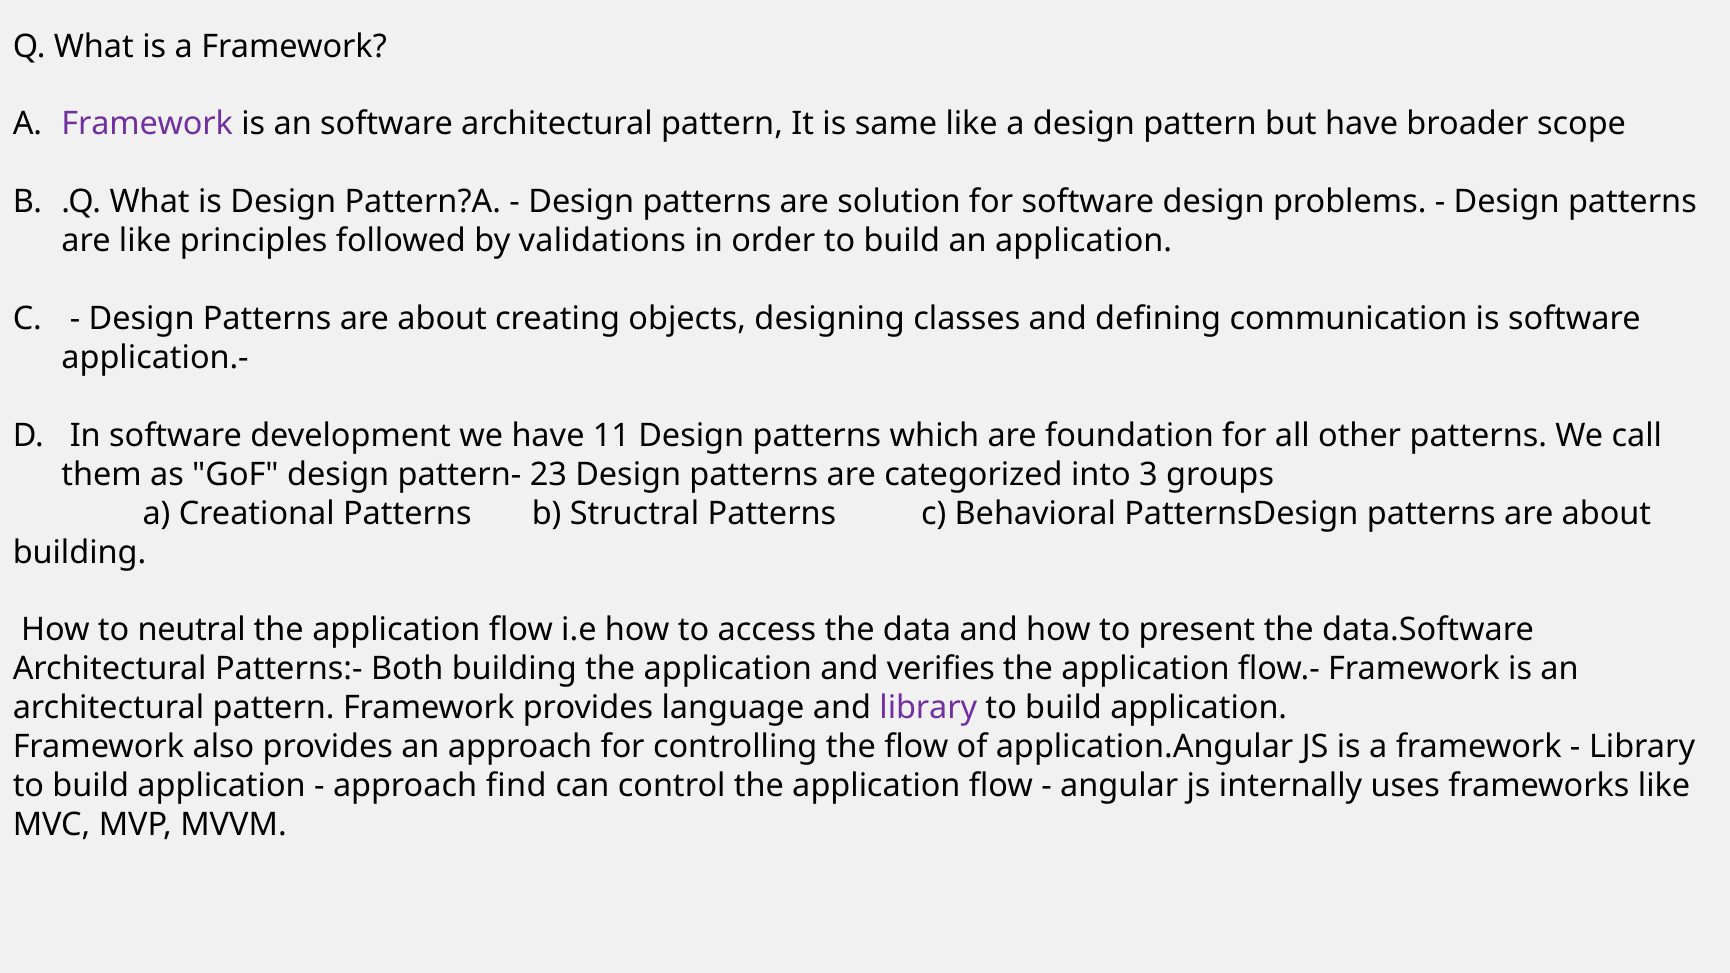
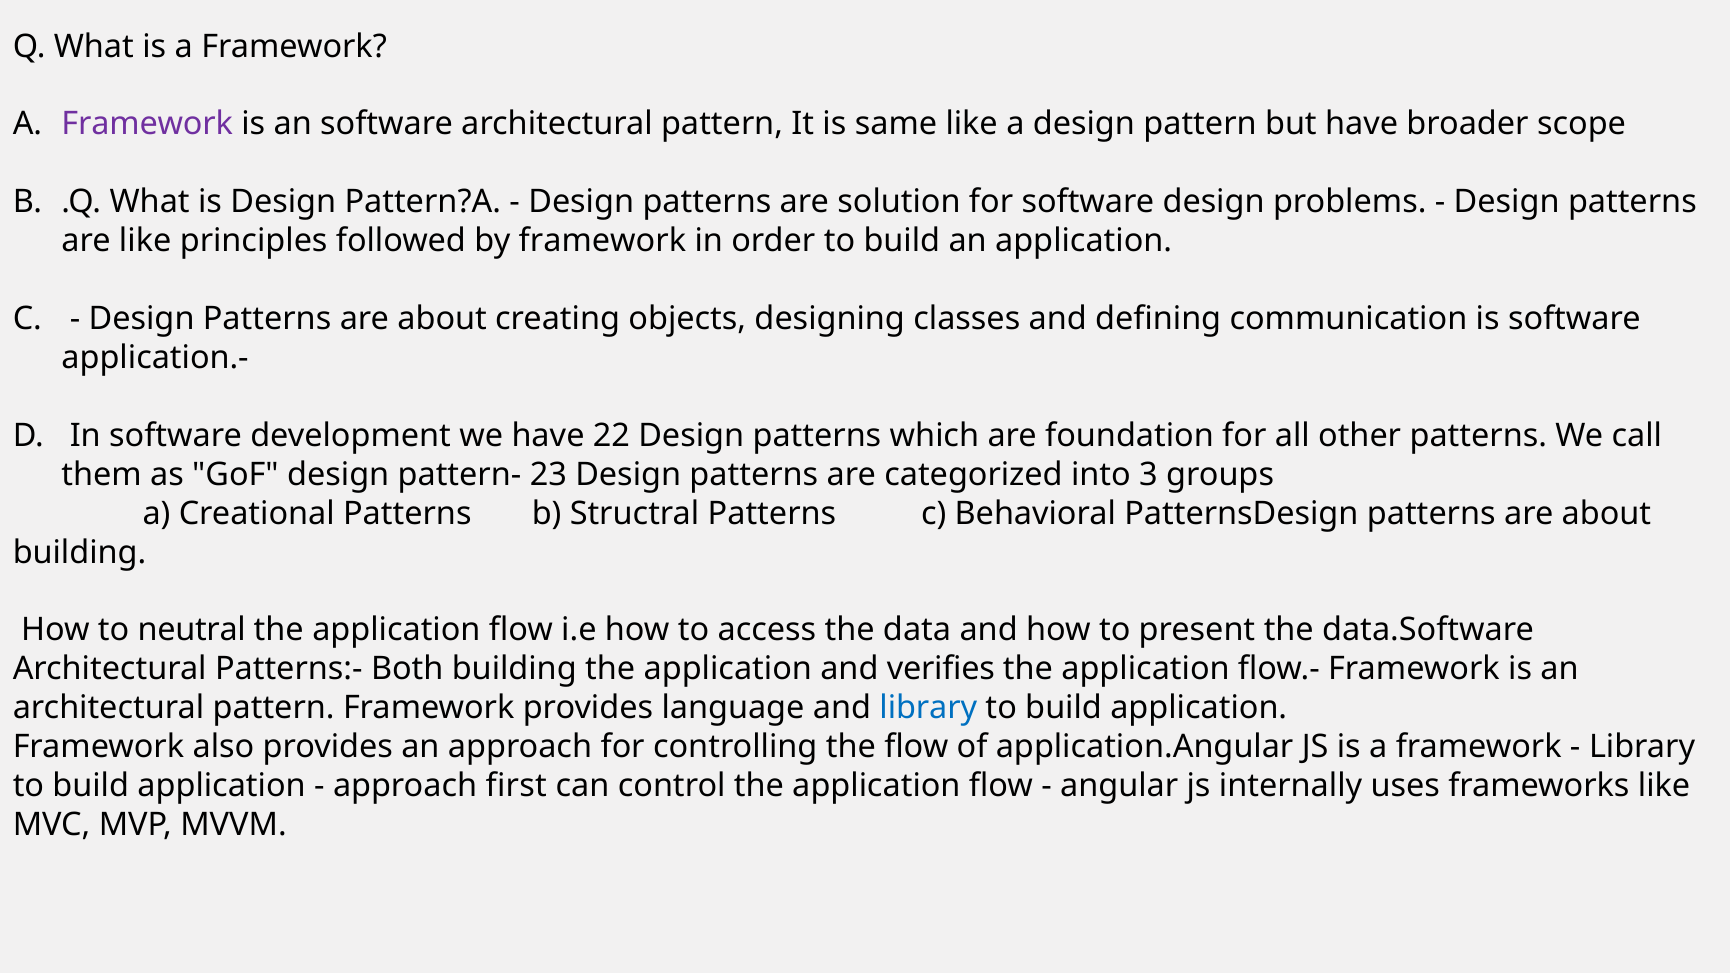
by validations: validations -> framework (602, 241)
11: 11 -> 22 (611, 436)
library colour: purple -> blue (928, 708)
find: find -> first (516, 786)
